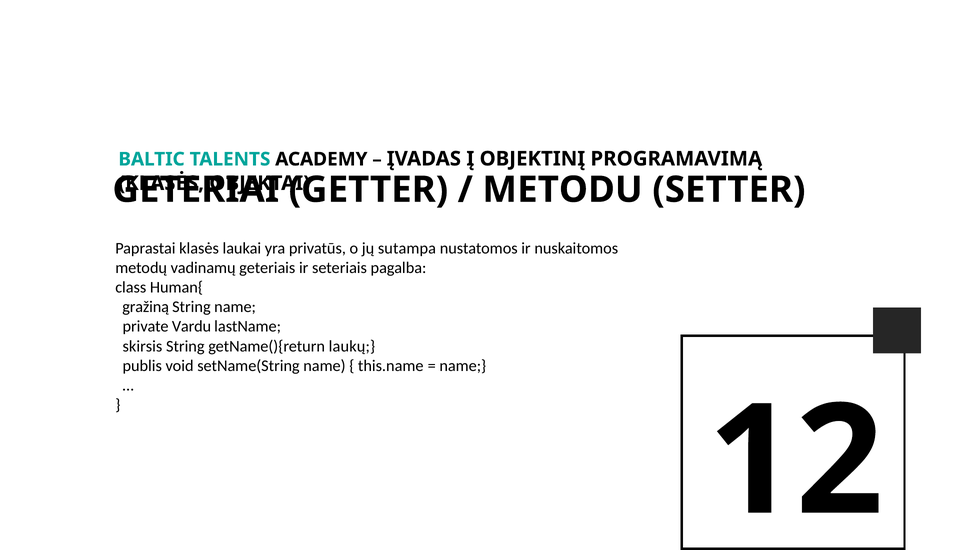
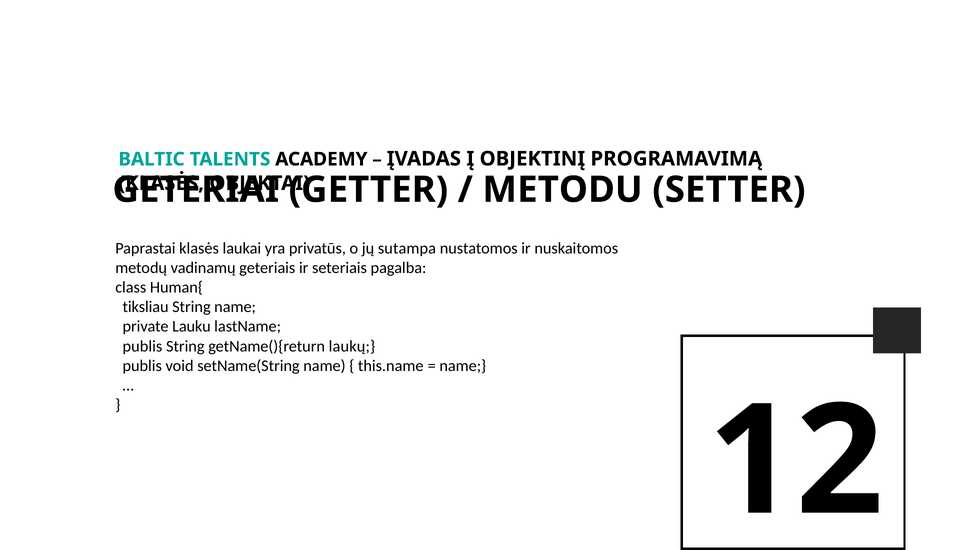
gražiną: gražiną -> tiksliau (146, 307)
Vardu: Vardu -> Lauku (191, 327)
skirsis: skirsis -> publis (142, 346)
